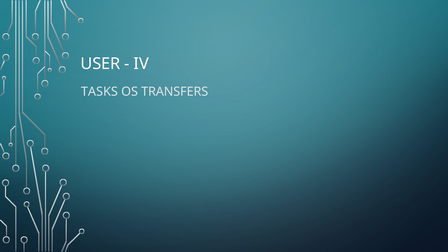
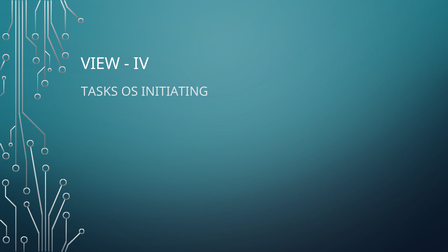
USER: USER -> VIEW (100, 64)
TRANSFERS: TRANSFERS -> INITIATING (175, 92)
